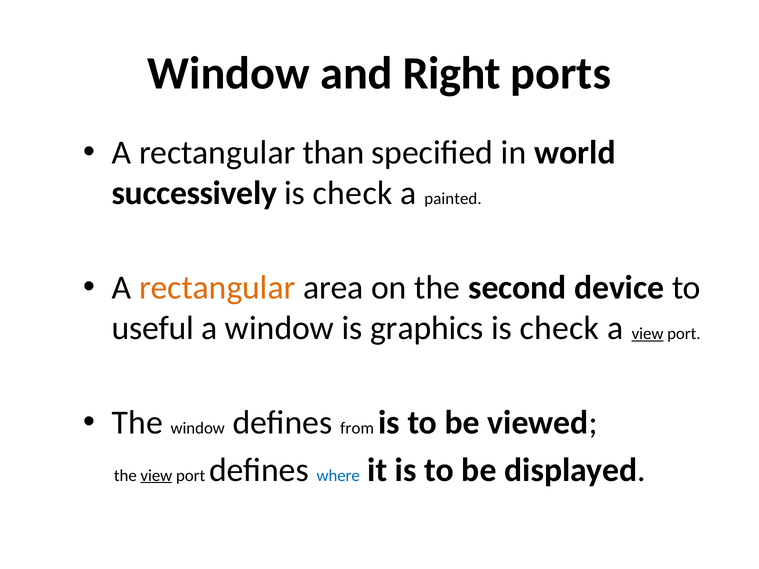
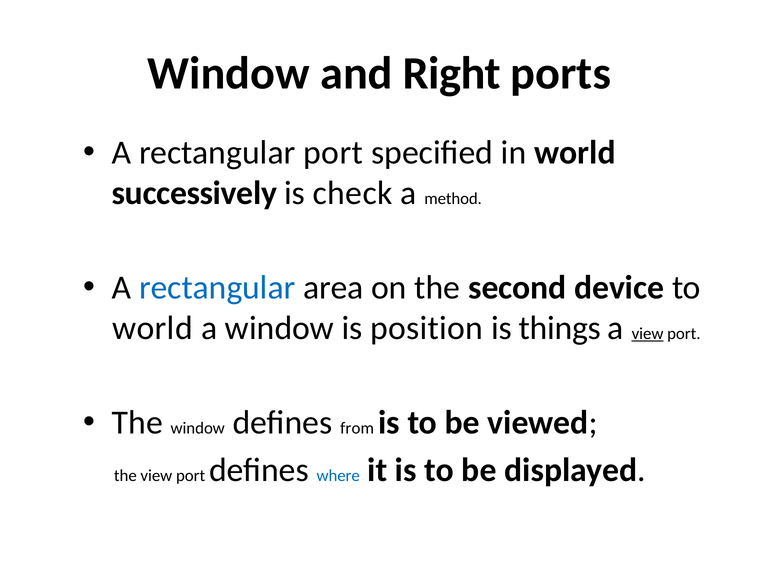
rectangular than: than -> port (333, 153)
painted: painted -> method (453, 199)
rectangular colour: orange -> blue (217, 288)
useful: useful -> world (153, 328)
graphics: graphics -> position (427, 328)
check: check -> things (560, 328)
view underline: present -> none (156, 476)
